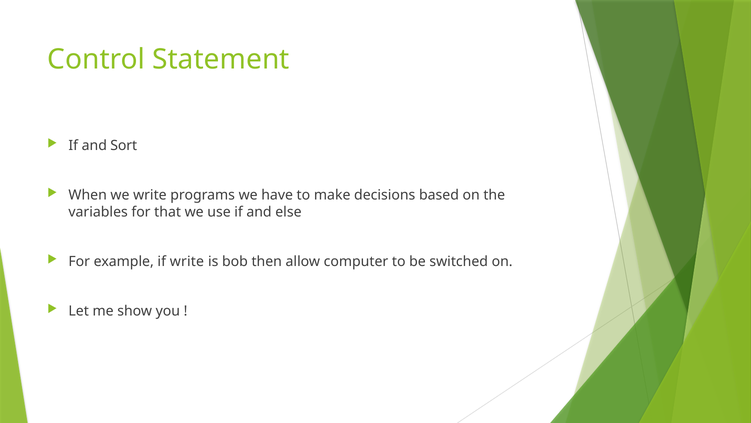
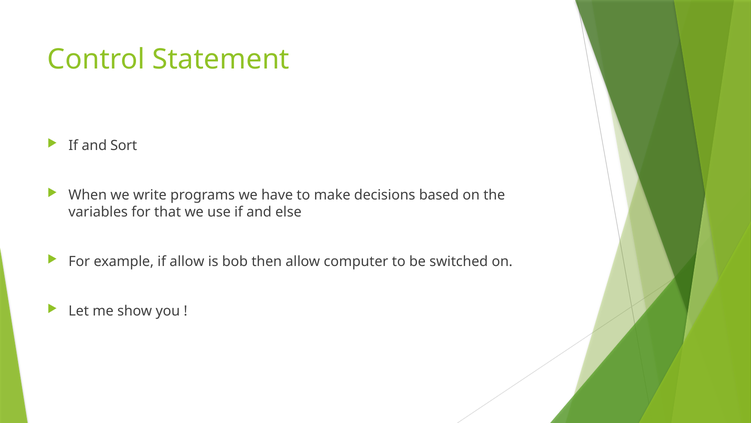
if write: write -> allow (187, 261)
